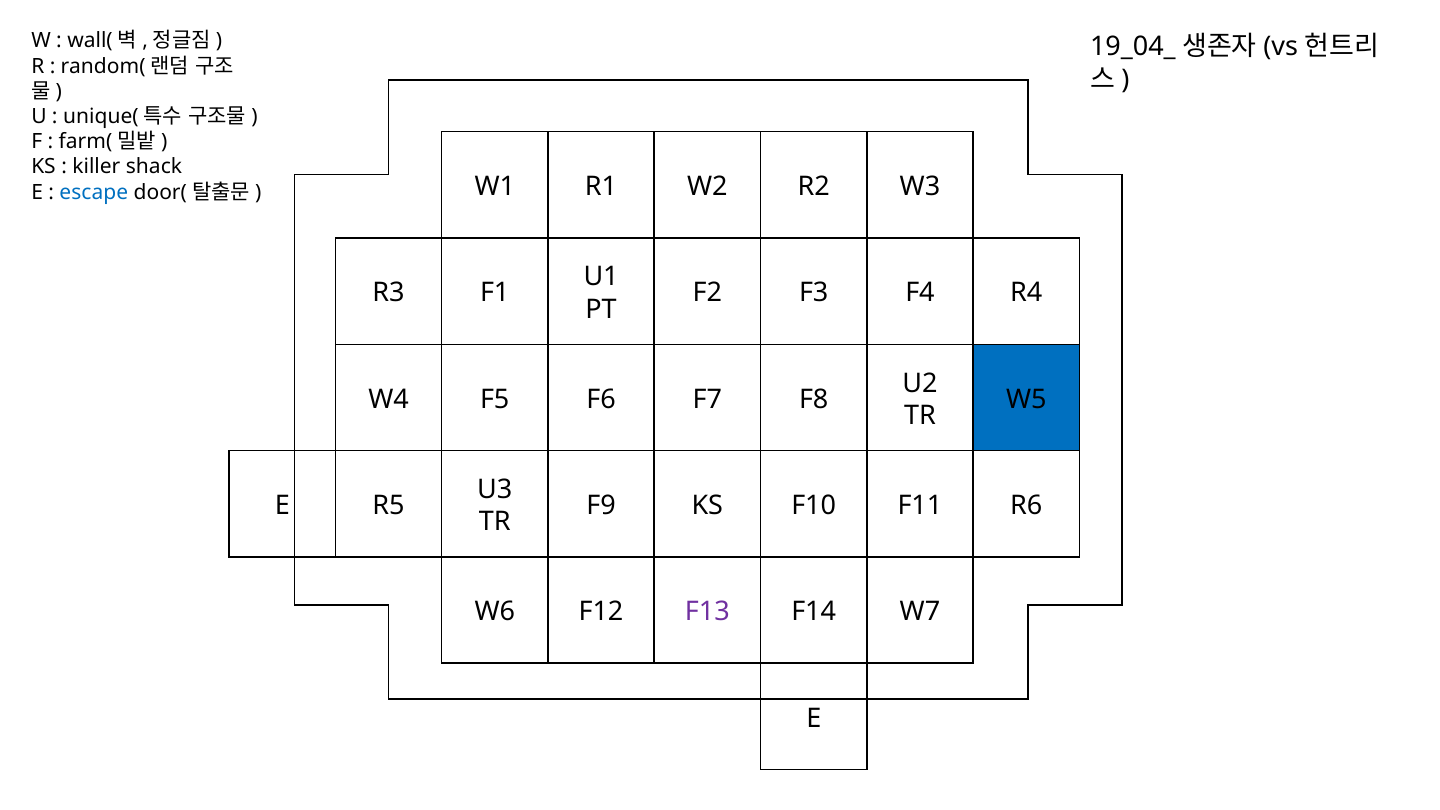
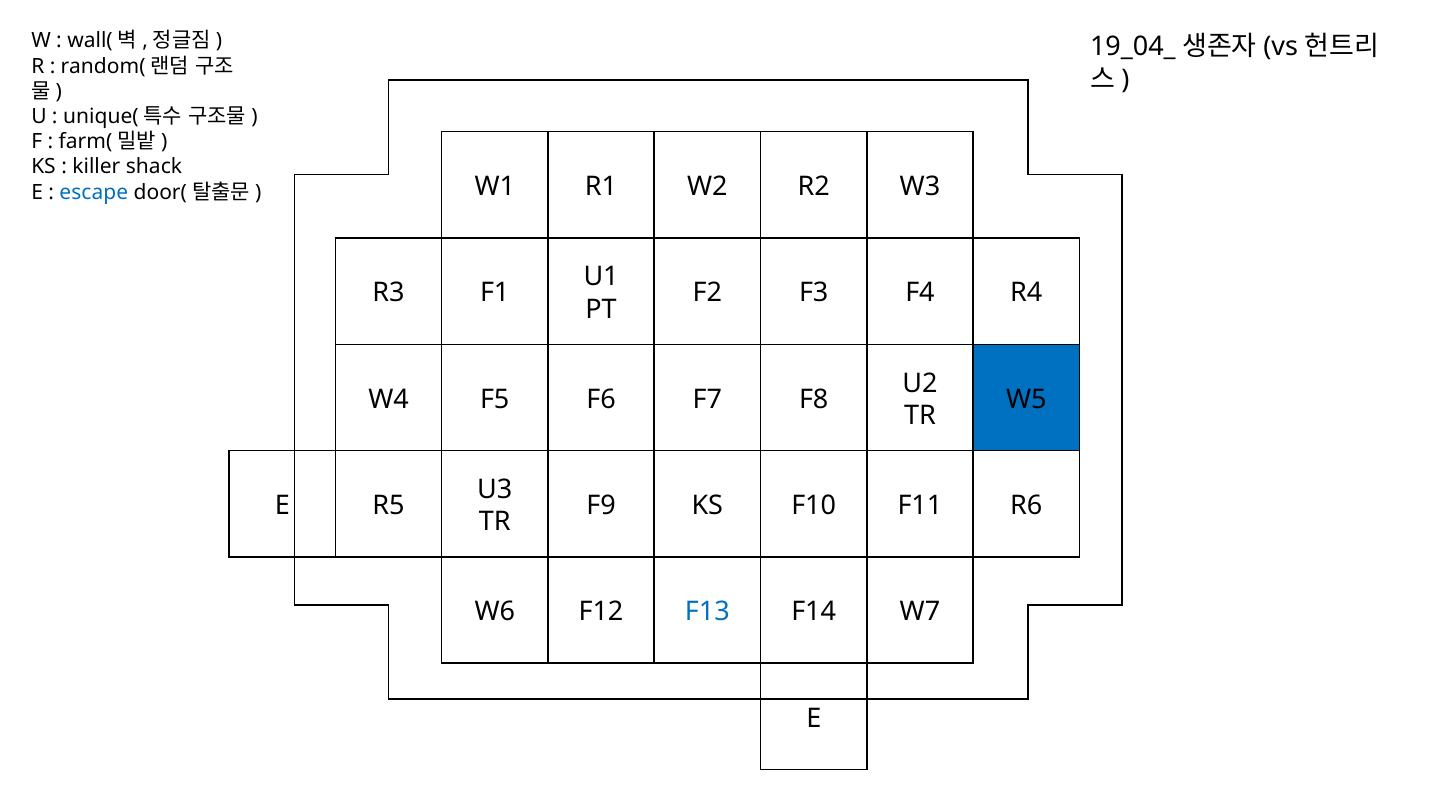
F13 colour: purple -> blue (707, 612)
